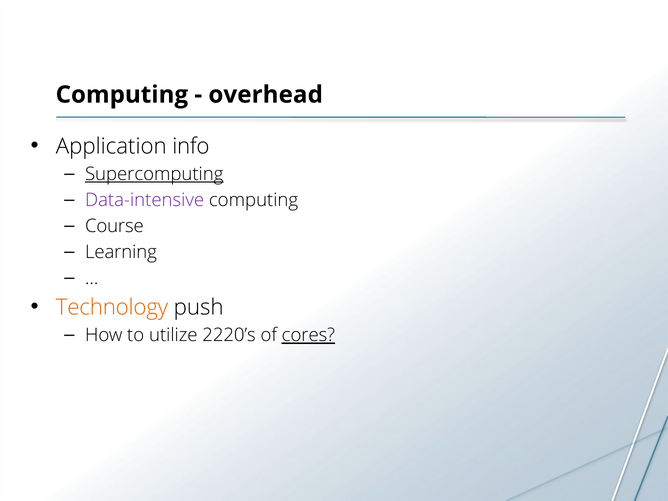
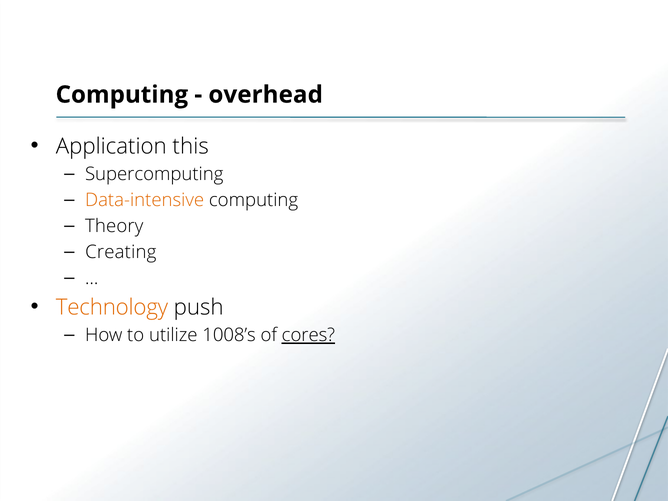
info: info -> this (191, 146)
Supercomputing underline: present -> none (154, 174)
Data-intensive colour: purple -> orange (145, 200)
Course: Course -> Theory (114, 226)
Learning: Learning -> Creating (121, 252)
2220’s: 2220’s -> 1008’s (229, 335)
